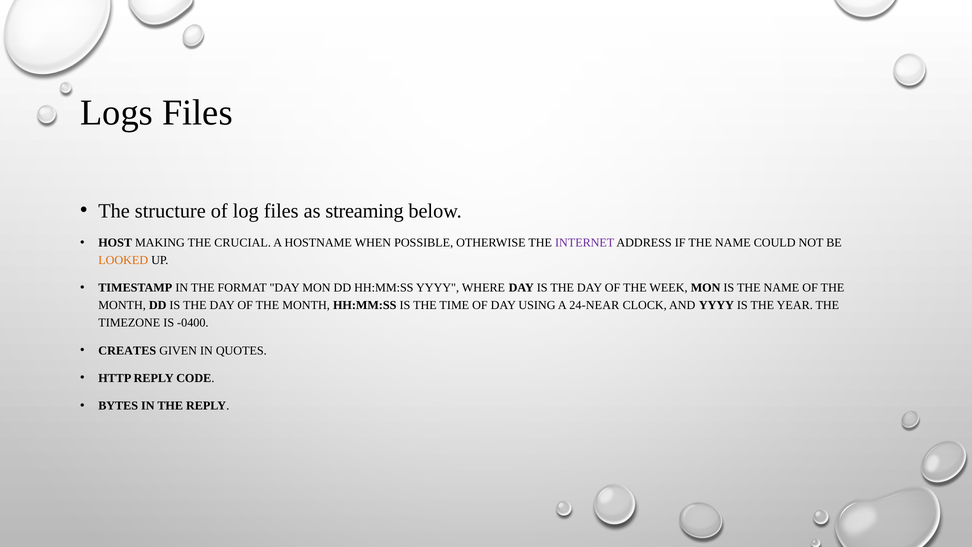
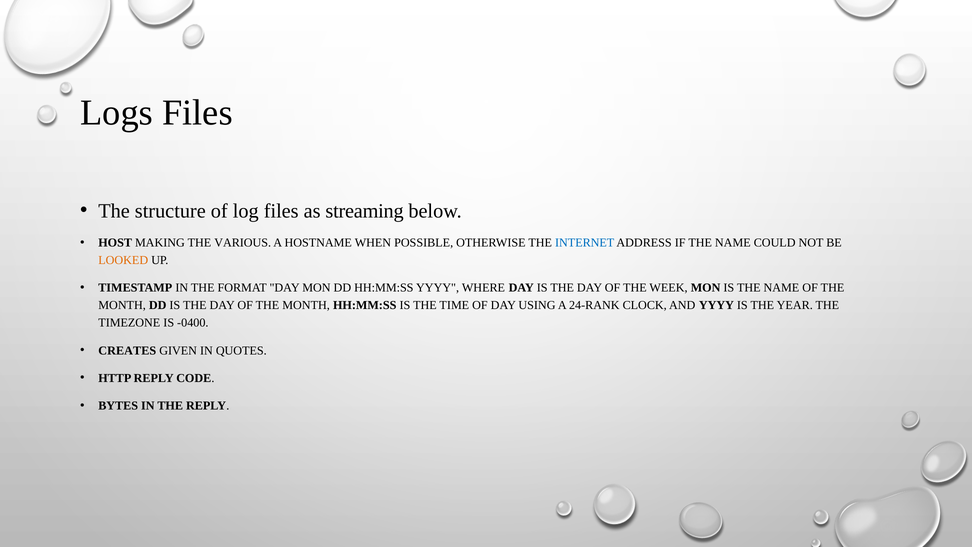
CRUCIAL: CRUCIAL -> VARIOUS (243, 243)
INTERNET colour: purple -> blue (585, 243)
24-NEAR: 24-NEAR -> 24-RANK (594, 305)
